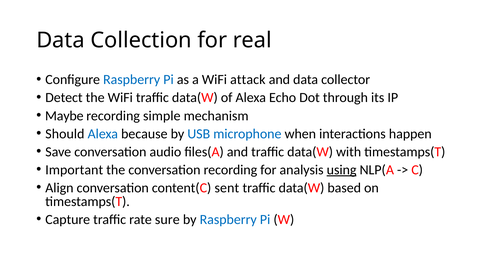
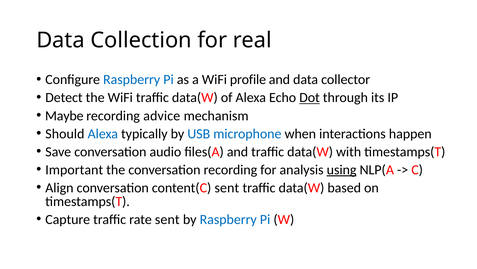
attack: attack -> profile (248, 79)
Dot underline: none -> present (310, 97)
simple: simple -> advice (162, 115)
because: because -> typically (144, 133)
rate sure: sure -> sent (167, 219)
